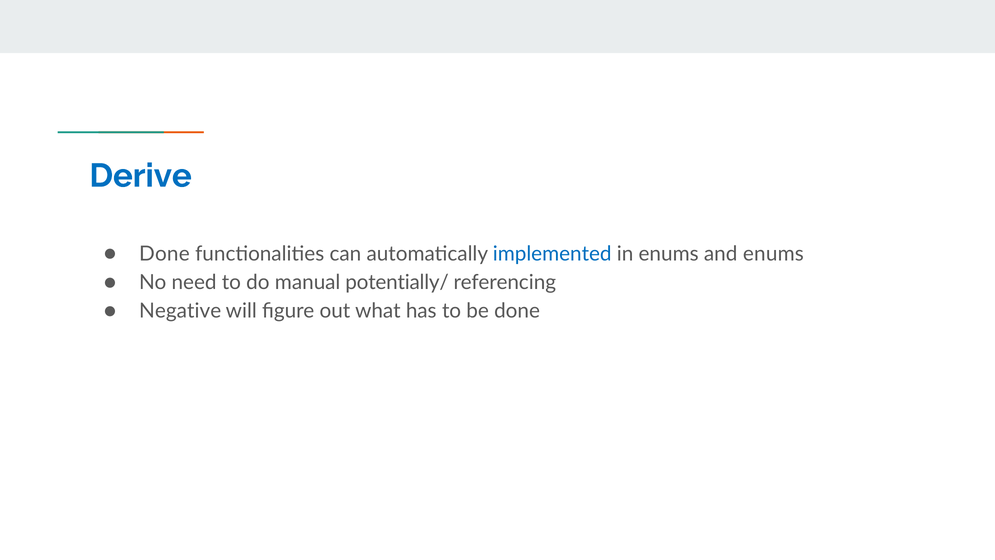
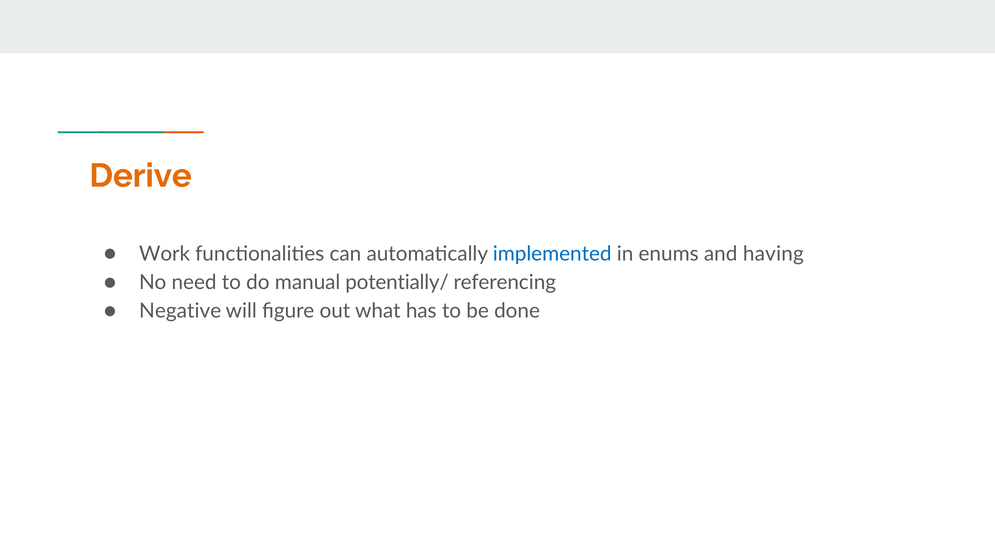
Derive colour: blue -> orange (141, 176)
Done: Done -> Work (165, 254)
and enums: enums -> having (773, 254)
